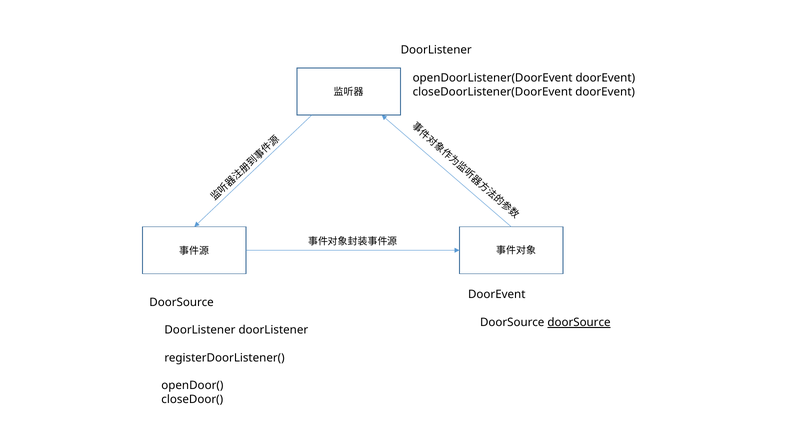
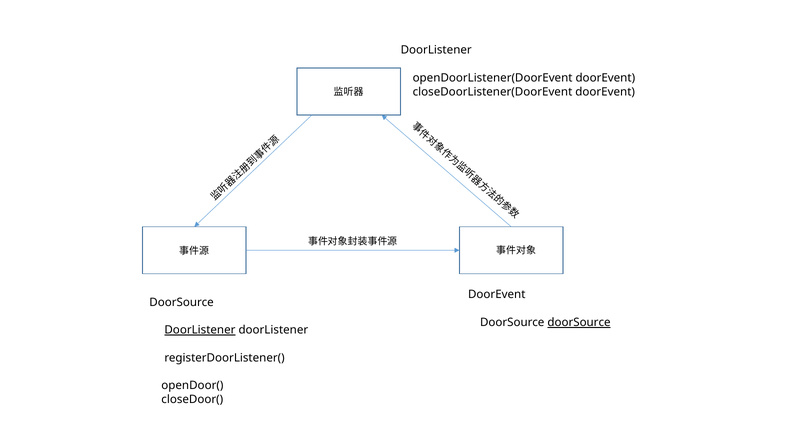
DoorListener underline: none -> present (200, 330)
